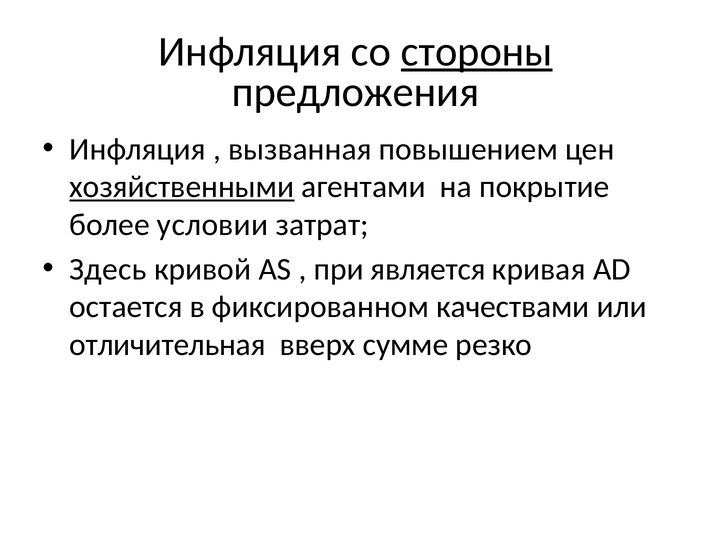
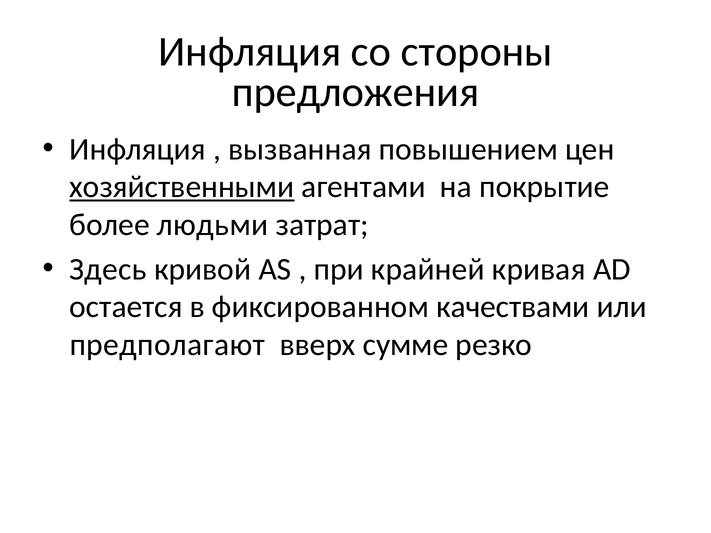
стороны underline: present -> none (477, 52)
условии: условии -> людьми (213, 225)
является: является -> крайней (428, 269)
отличительная: отличительная -> предполагают (167, 345)
